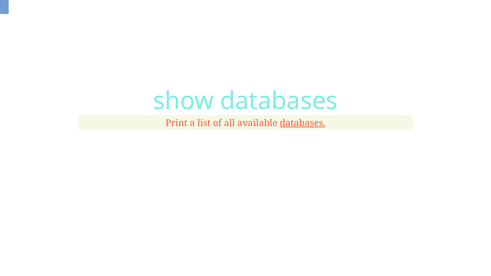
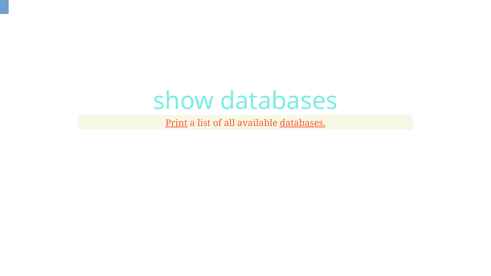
Print underline: none -> present (176, 123)
